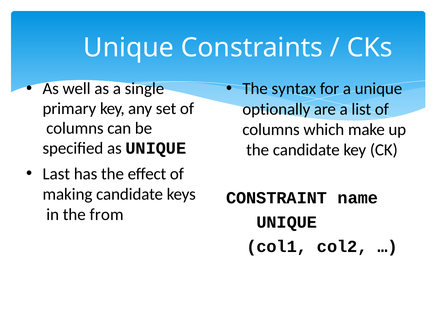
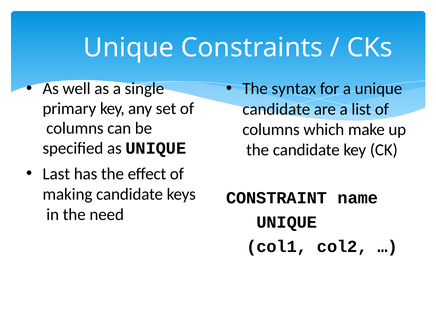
optionally: optionally -> candidate (276, 109)
from: from -> need (107, 215)
